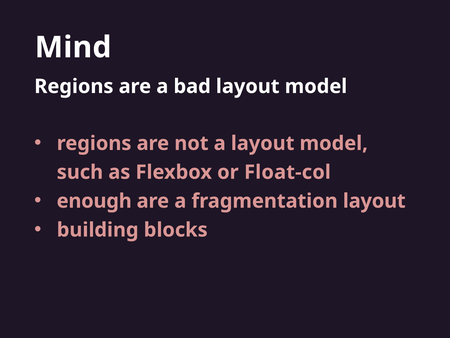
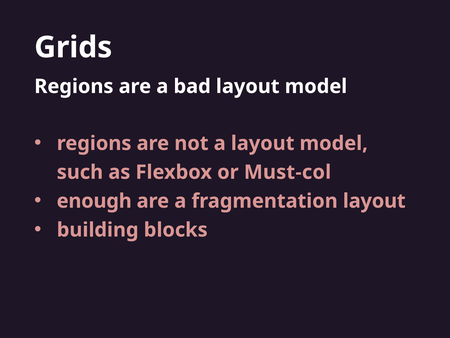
Mind: Mind -> Grids (73, 47)
Float-col: Float-col -> Must-col (288, 172)
